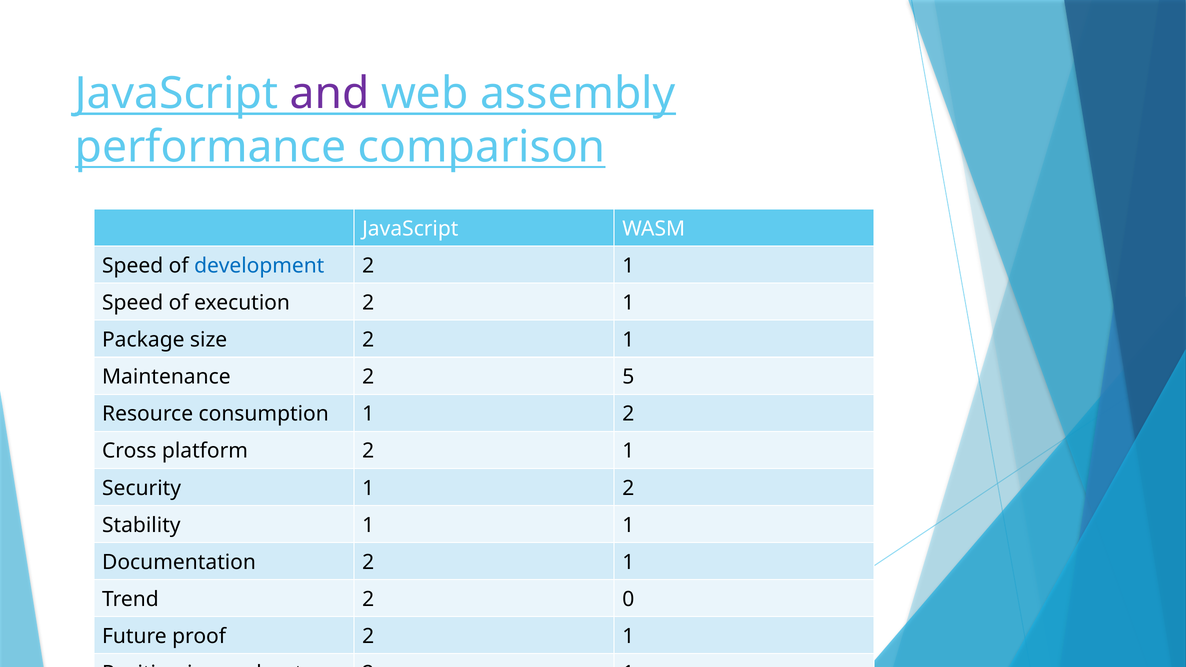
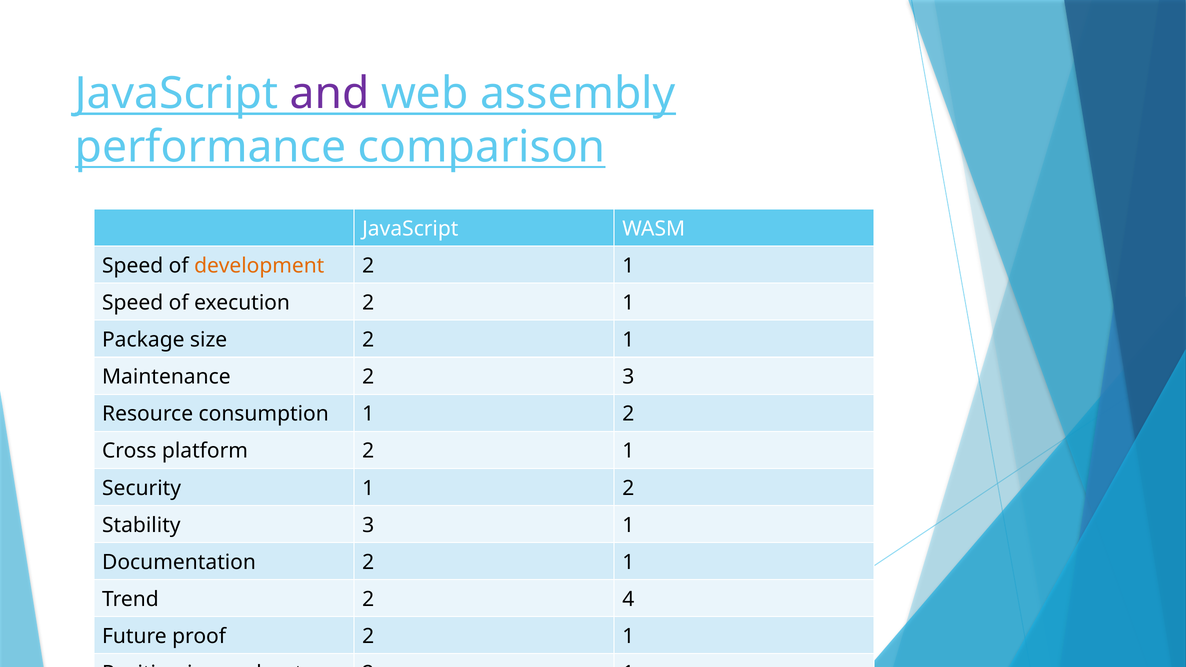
development colour: blue -> orange (259, 266)
2 5: 5 -> 3 (628, 377)
Stability 1: 1 -> 3 (368, 525)
0: 0 -> 4 (628, 599)
